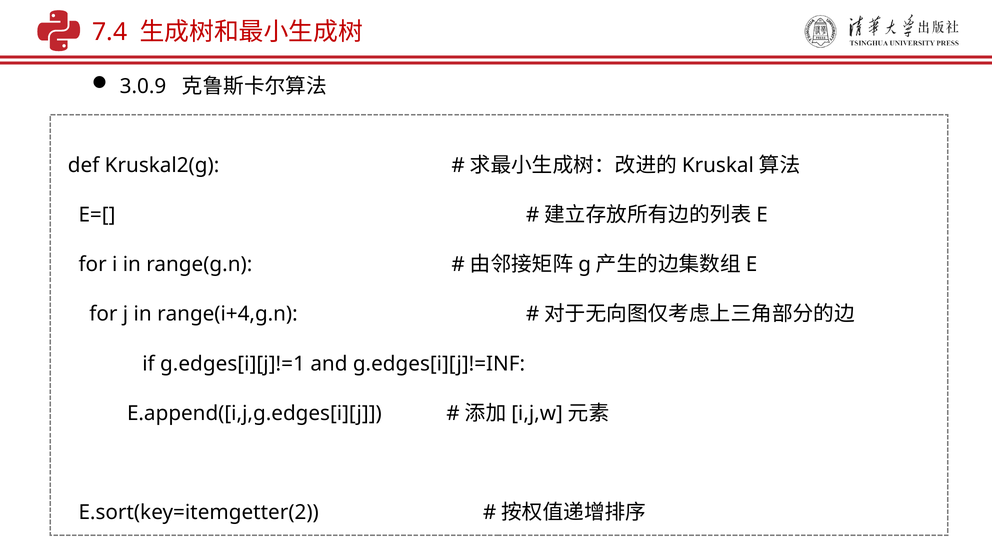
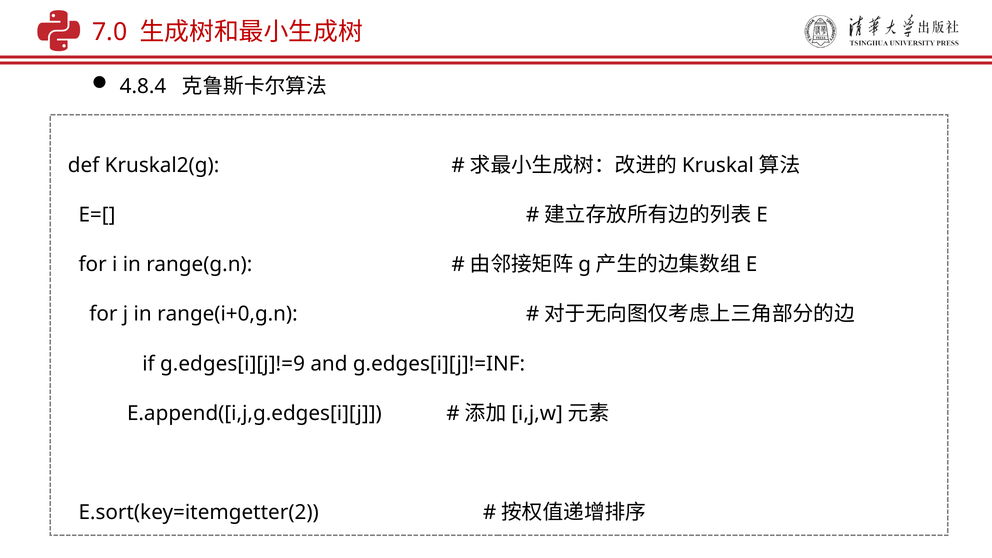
7.4: 7.4 -> 7.0 (110, 32)
3.0.9: 3.0.9 -> 4.8.4 (143, 86)
range(i+4,g.n: range(i+4,g.n -> range(i+0,g.n (227, 314)
g.edges[i][j]!=1: g.edges[i][j]!=1 -> g.edges[i][j]!=9 (232, 364)
